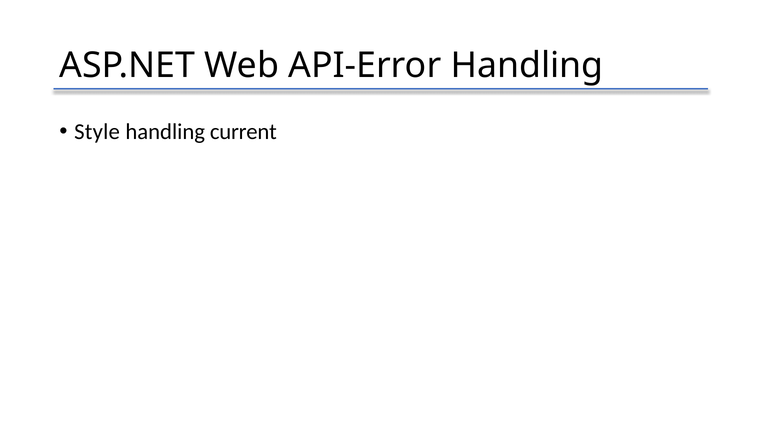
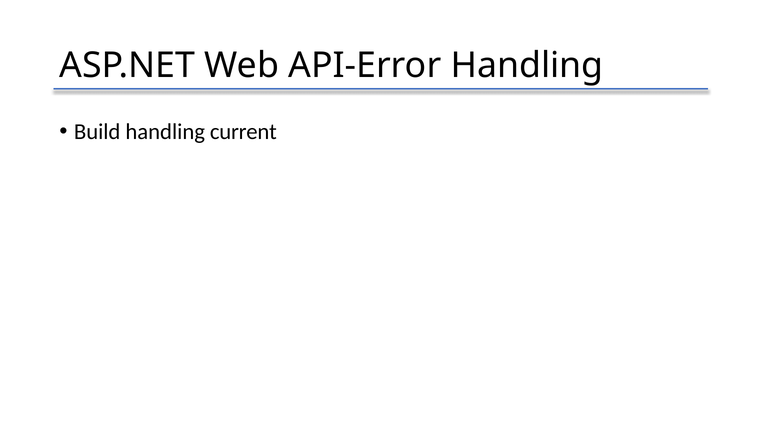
Style: Style -> Build (97, 132)
